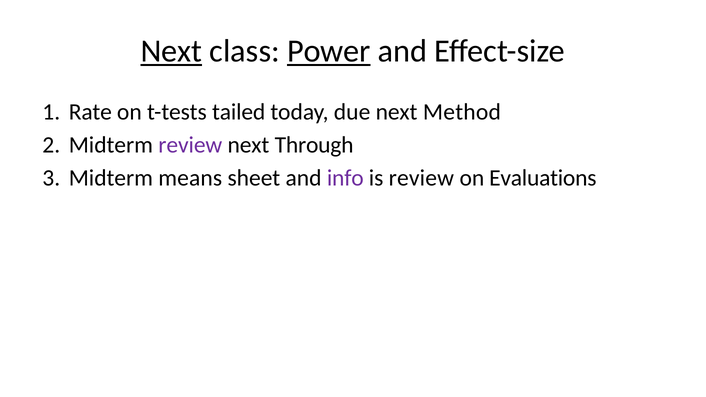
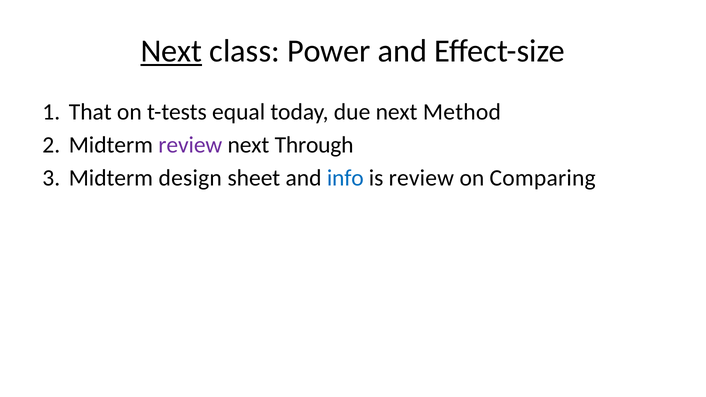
Power underline: present -> none (329, 51)
Rate: Rate -> That (90, 112)
tailed: tailed -> equal (239, 112)
means: means -> design (190, 178)
info colour: purple -> blue (345, 178)
Evaluations: Evaluations -> Comparing (543, 178)
